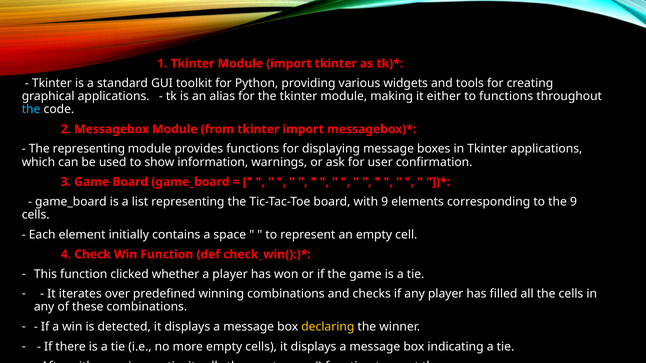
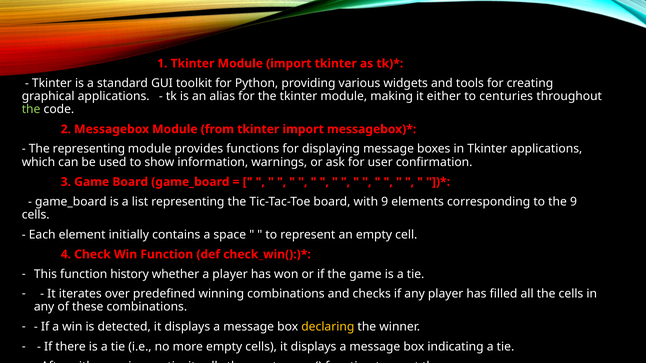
to functions: functions -> centuries (506, 96)
the colour: light blue -> light green (31, 110)
clicked: clicked -> history (130, 274)
